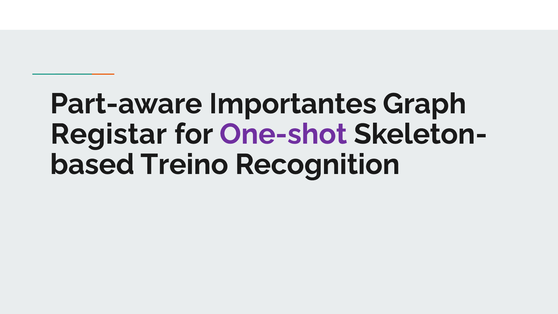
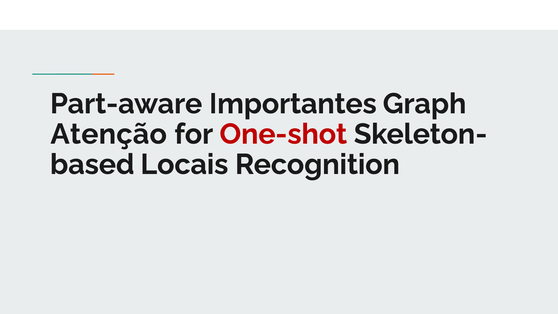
Registar: Registar -> Atenção (109, 134)
One-shot colour: purple -> red (283, 134)
Treino: Treino -> Locais (184, 164)
